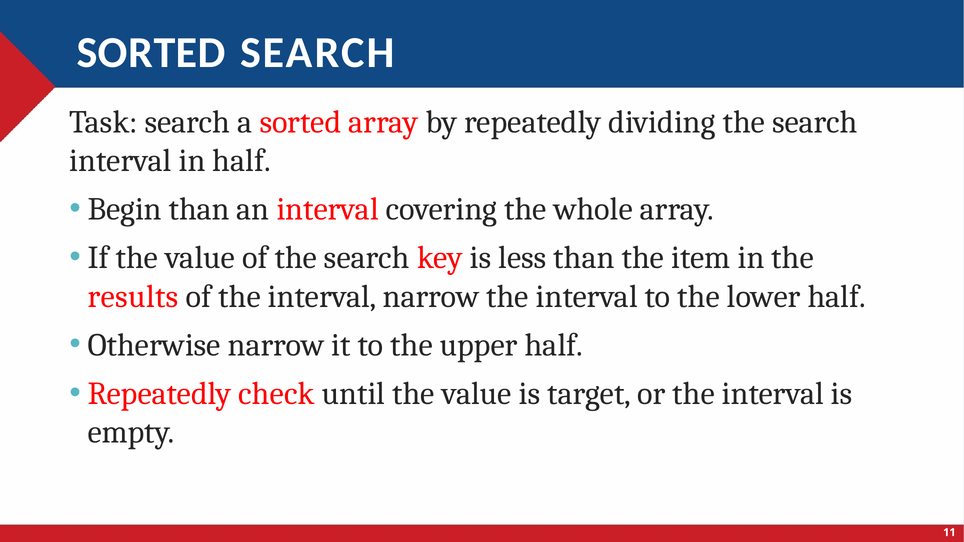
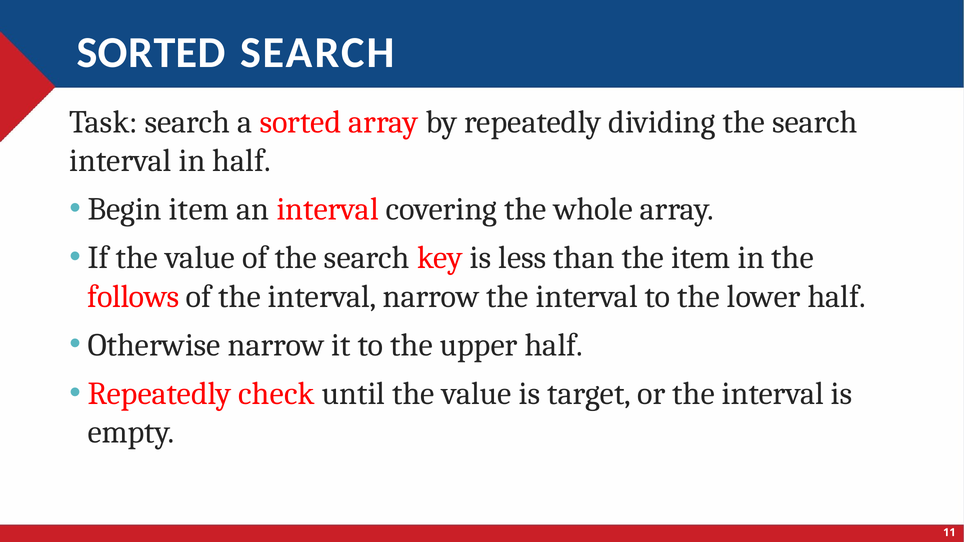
Begin than: than -> item (199, 209)
results: results -> follows (133, 297)
